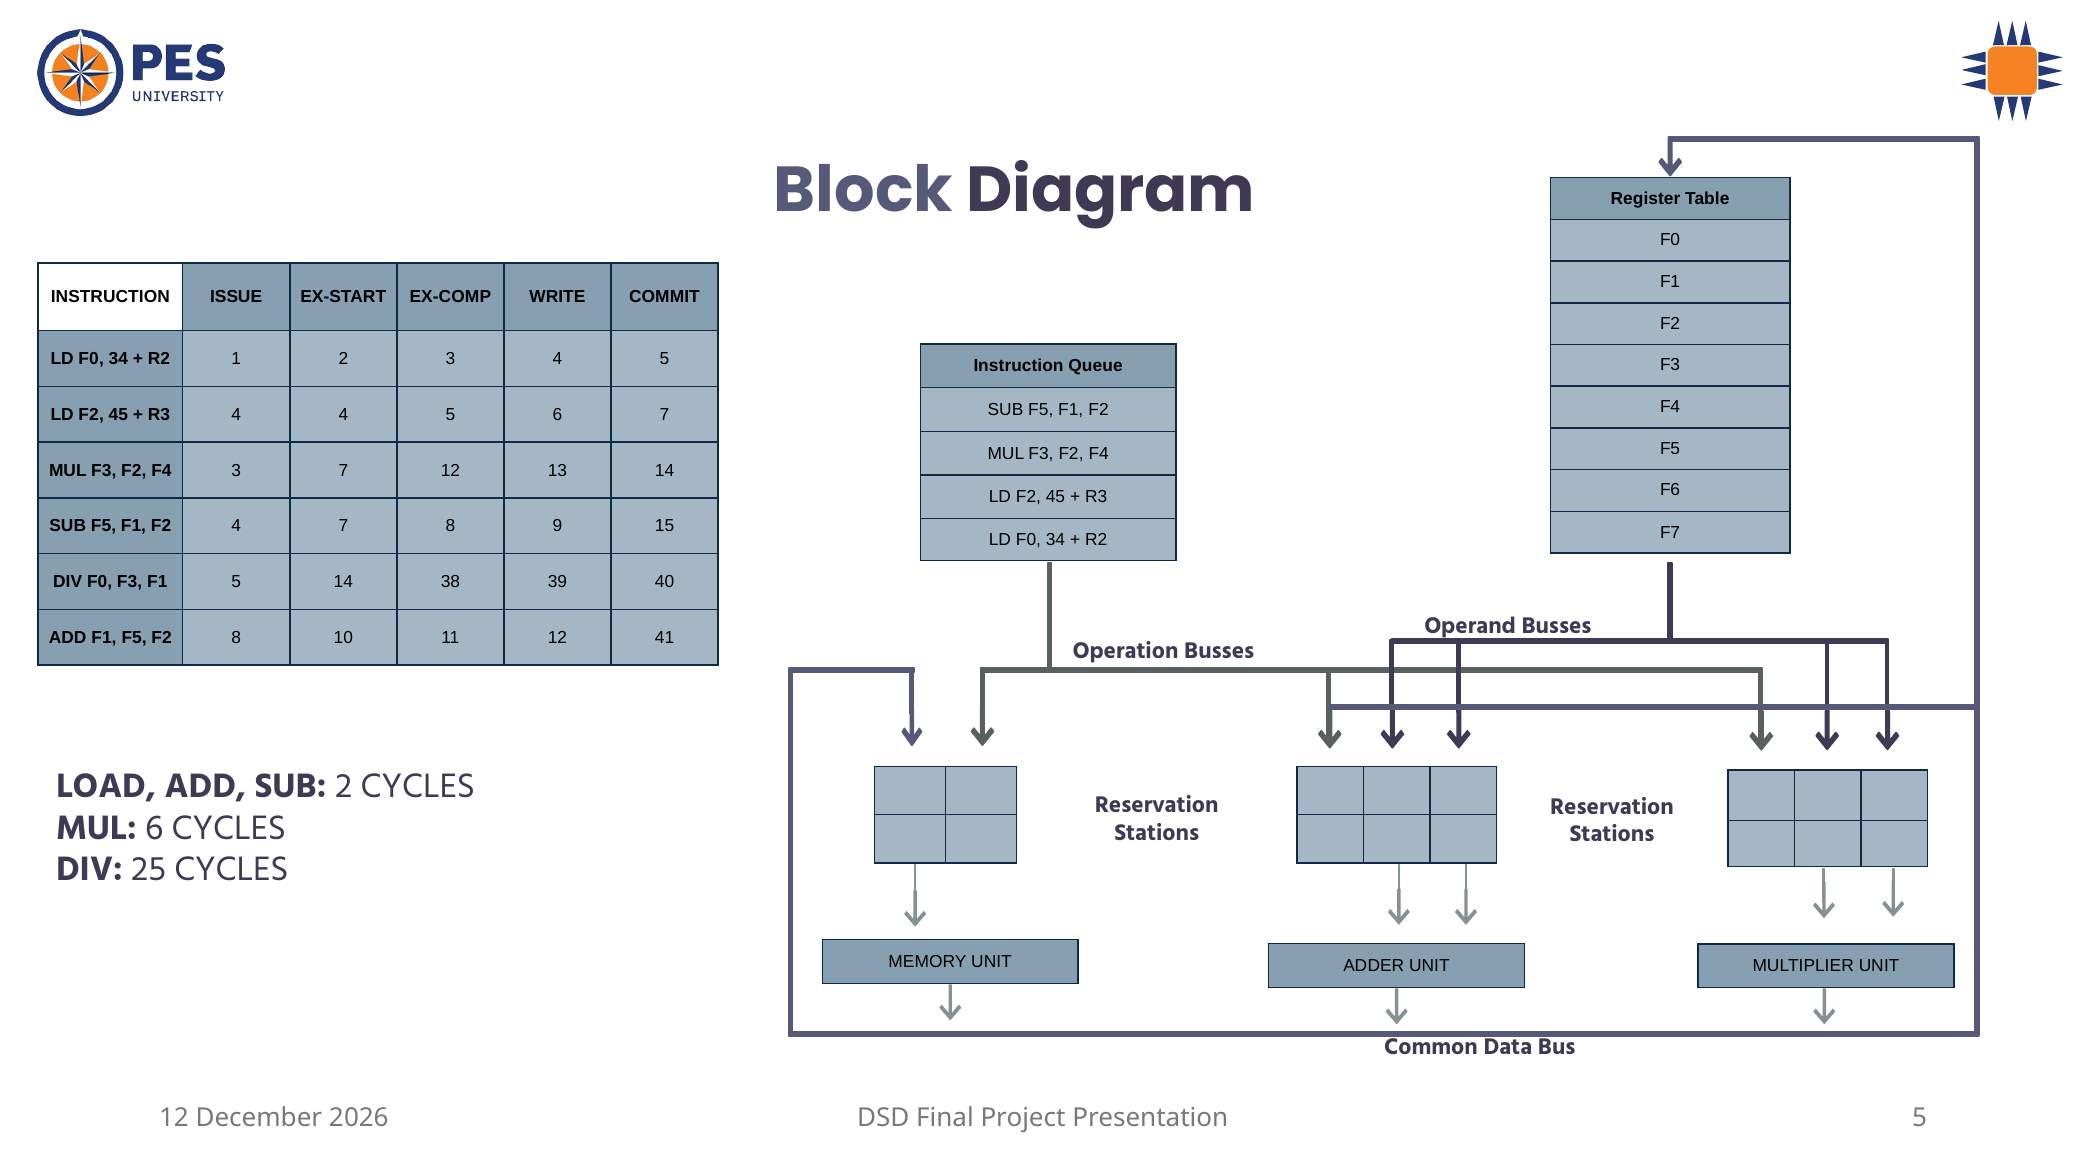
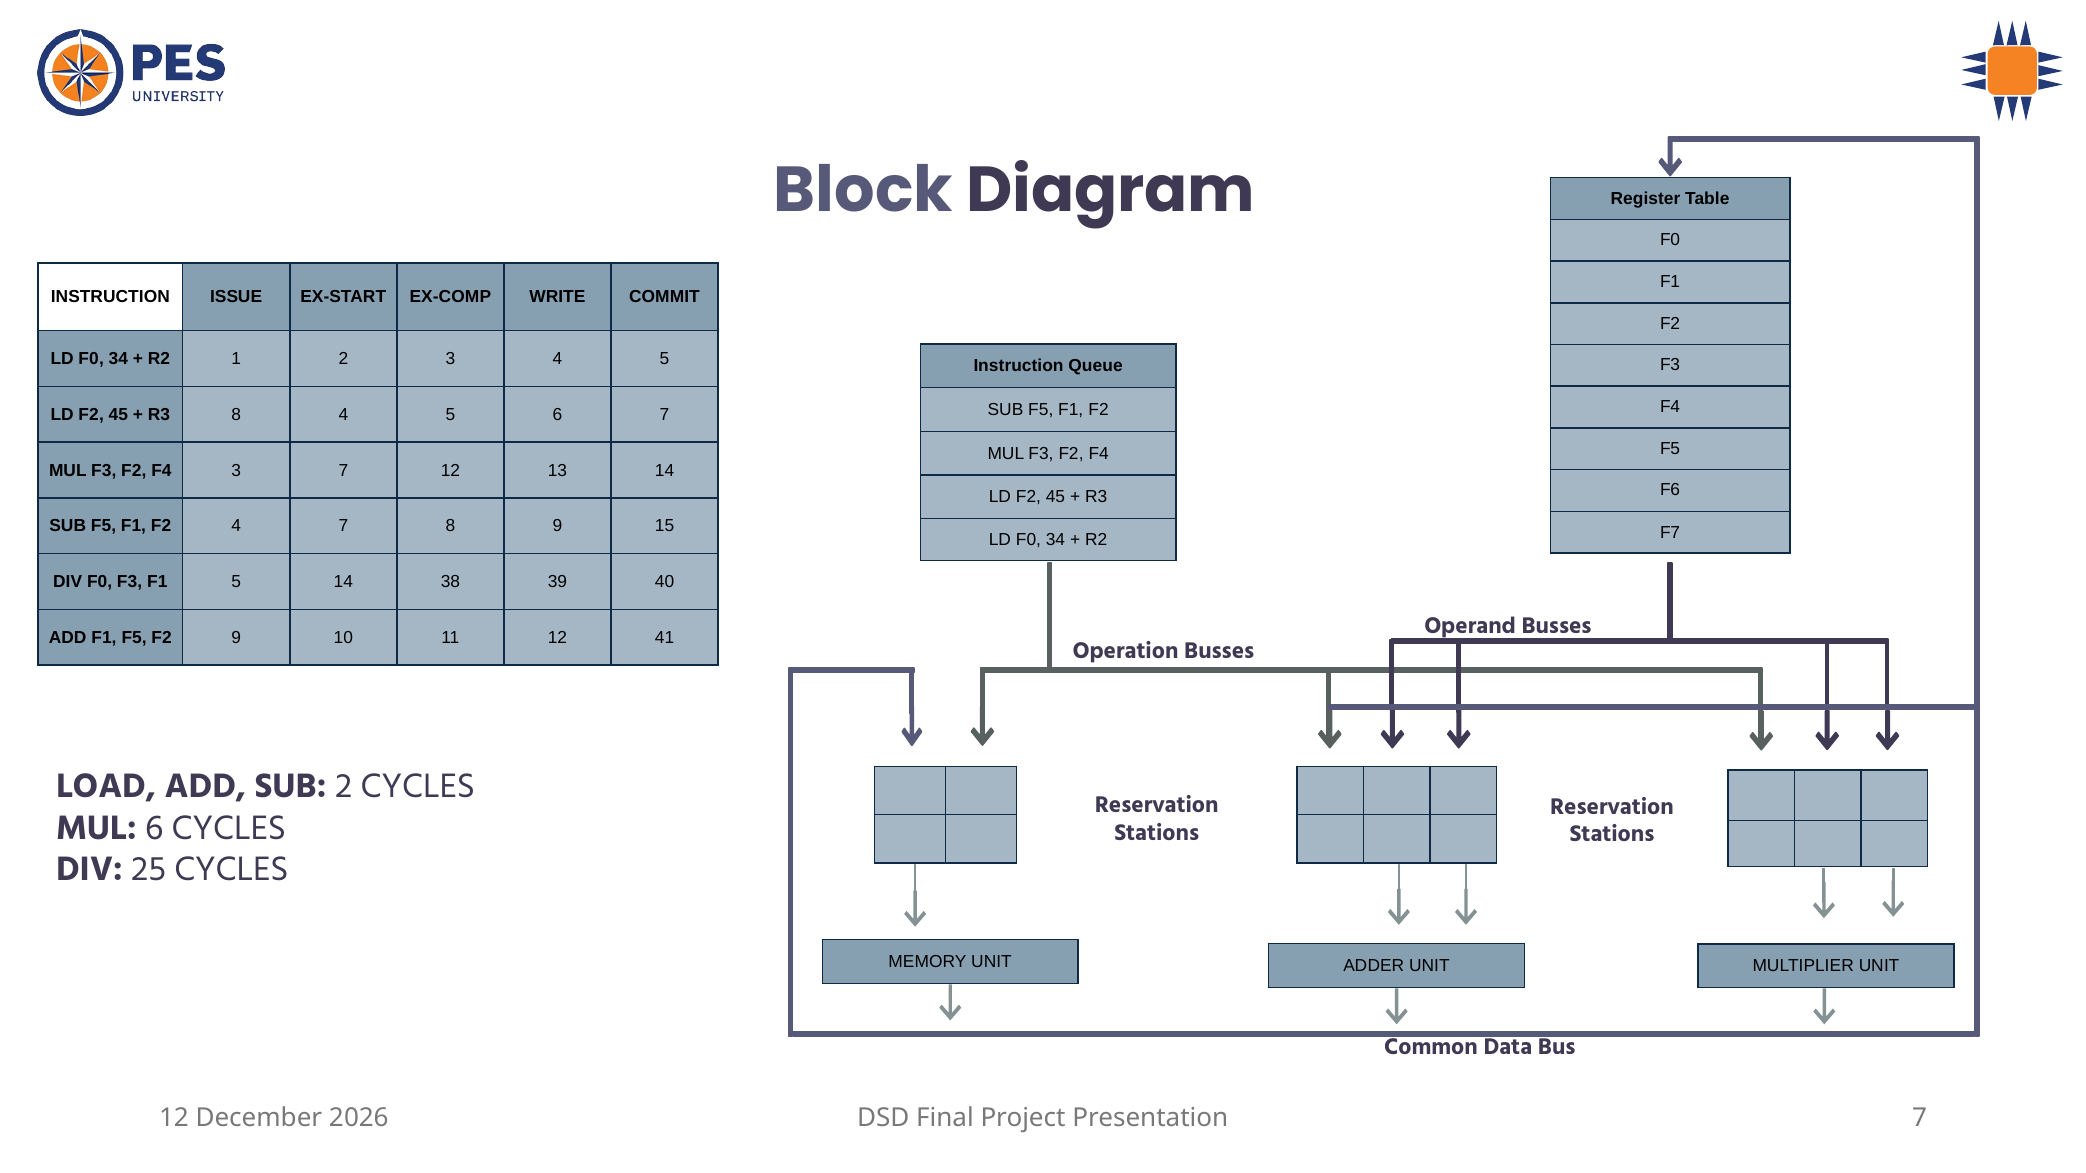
R3 4: 4 -> 8 (236, 415)
F2 8: 8 -> 9 (236, 638)
Presentation 5: 5 -> 7 (1920, 1118)
